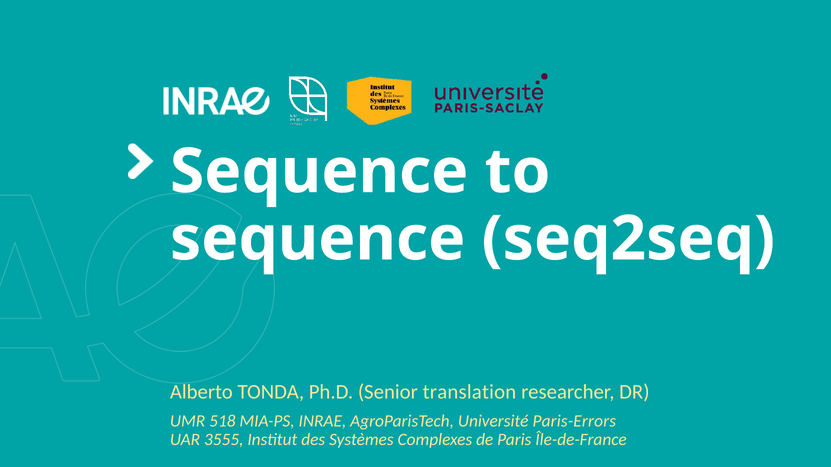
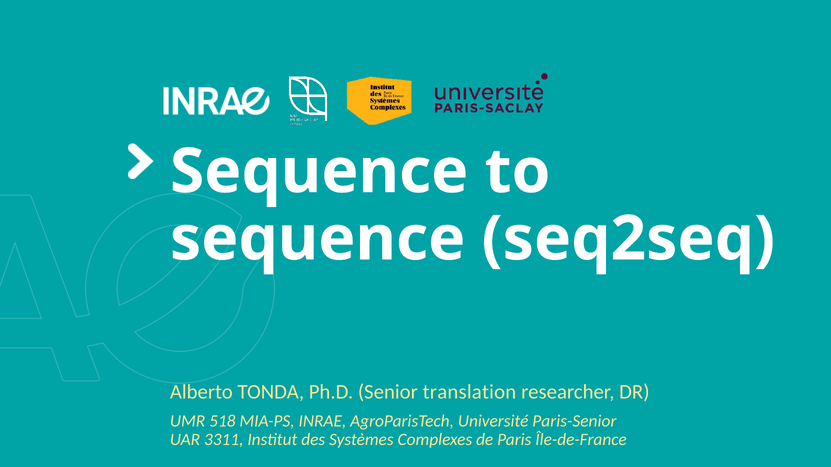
Paris-Errors: Paris-Errors -> Paris-Senior (574, 421)
3555: 3555 -> 3311 (224, 440)
